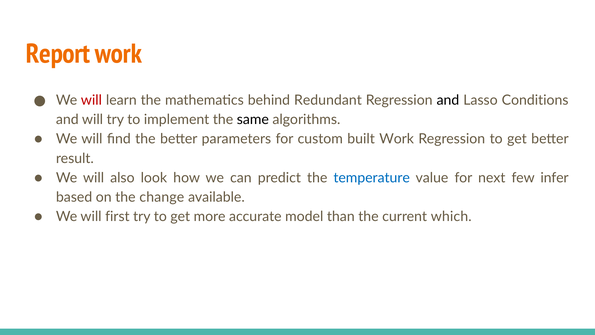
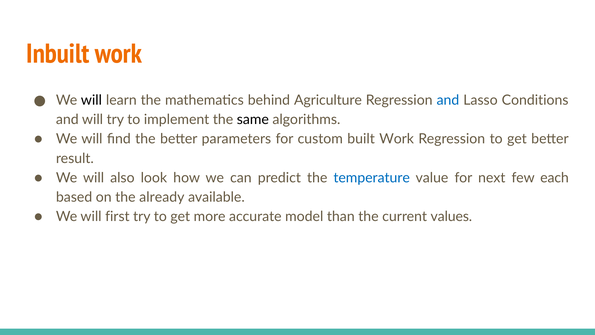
Report: Report -> Inbuilt (58, 54)
will colour: red -> black (91, 100)
Redundant: Redundant -> Agriculture (328, 100)
and colour: black -> blue (448, 100)
infer: infer -> each (555, 178)
change: change -> already (162, 197)
which: which -> values (451, 216)
